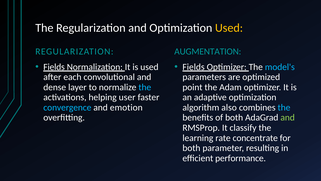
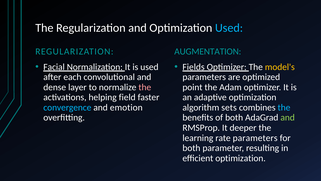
Used colour: yellow -> light blue (229, 28)
Fields: Fields -> Facial (54, 67)
model's colour: light blue -> yellow (280, 67)
the colour: light blue -> pink (145, 87)
user: user -> field (127, 97)
also: also -> sets (229, 107)
classify: classify -> deeper (243, 128)
rate concentrate: concentrate -> parameters (255, 138)
efficient performance: performance -> optimization (241, 158)
